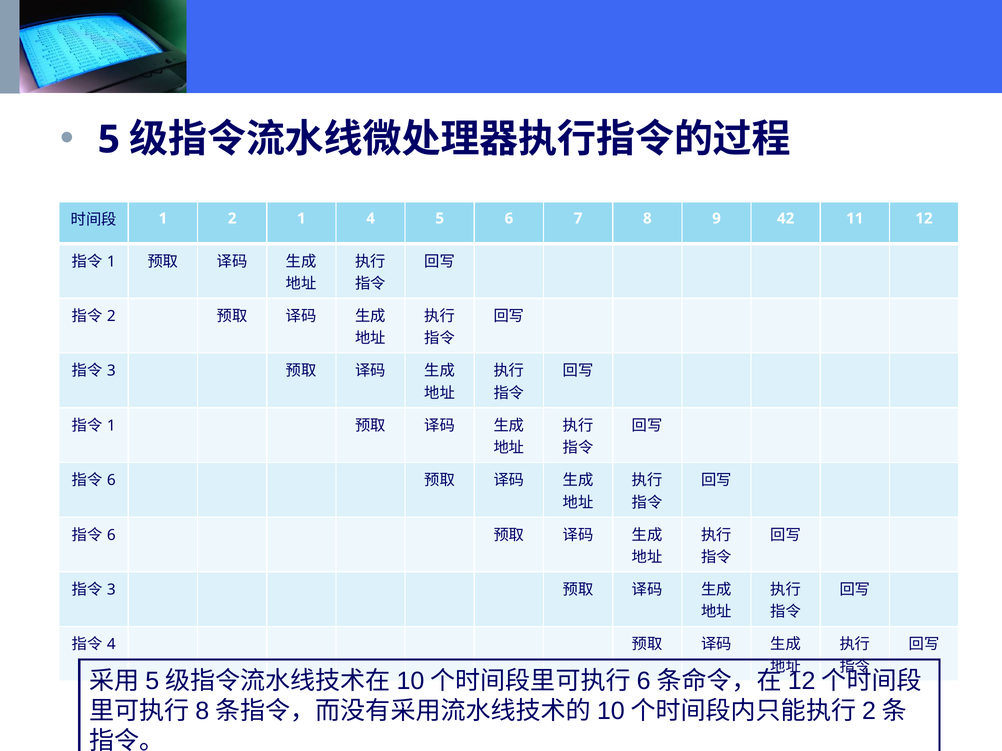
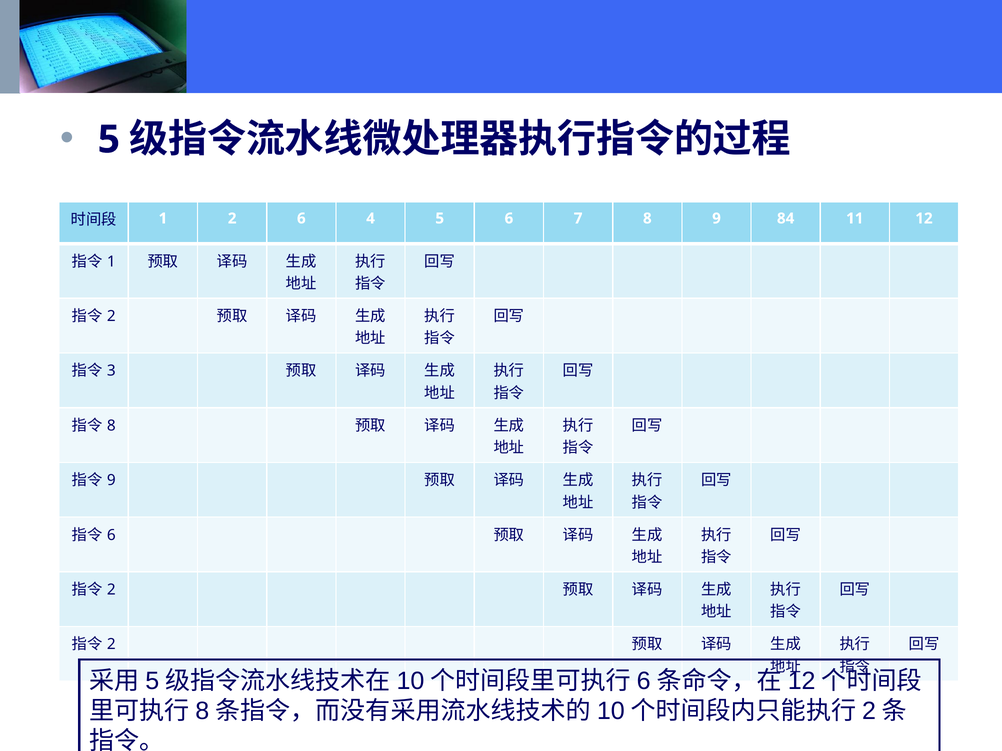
2 1: 1 -> 6 (301, 219)
42: 42 -> 84 (786, 219)
1: 1 -> 8 (111, 426)
6: 6 -> 9 (111, 481)
3: 3 -> 2 (111, 590)
4: 4 -> 2 (111, 645)
